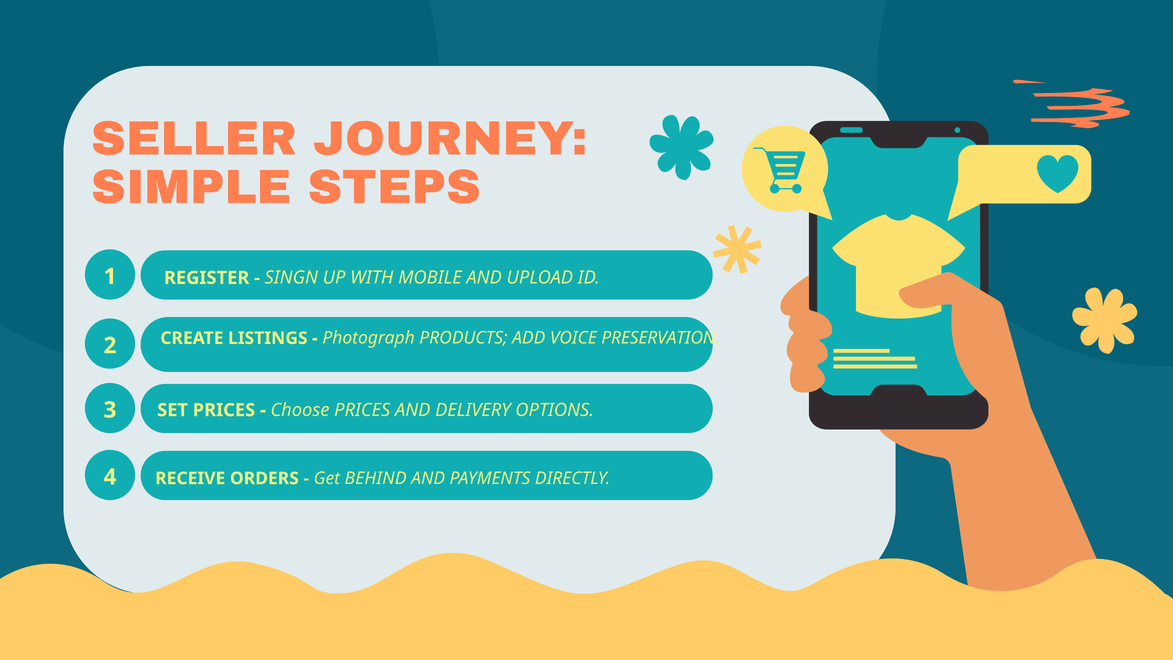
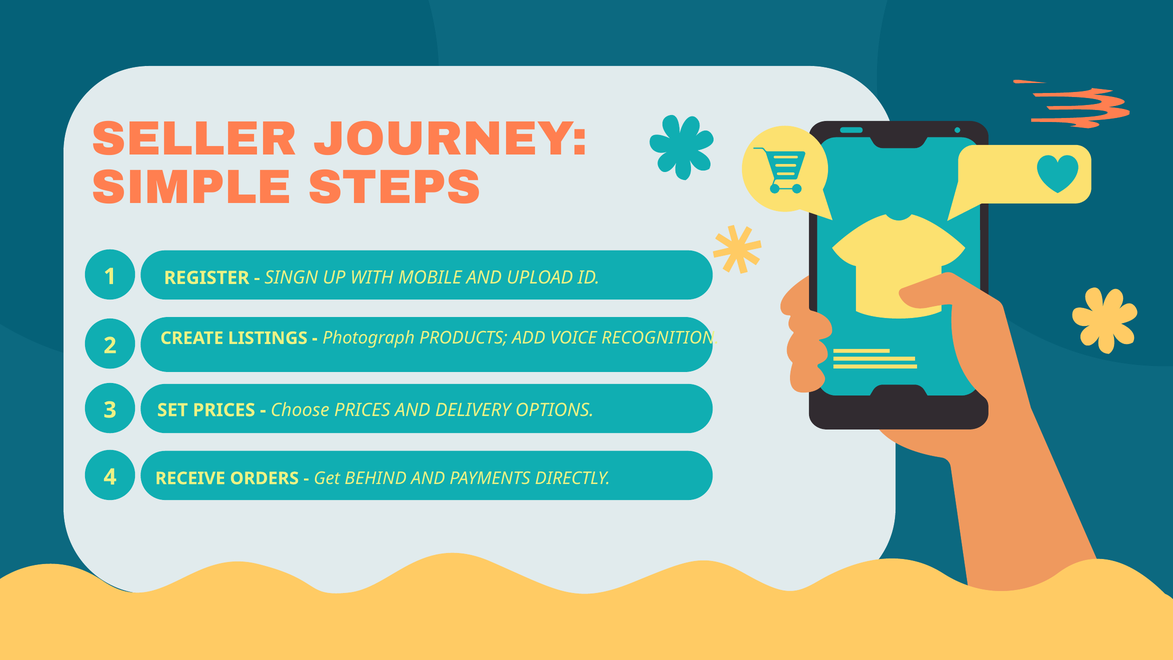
PRESERVATION: PRESERVATION -> RECOGNITION (660, 338)
